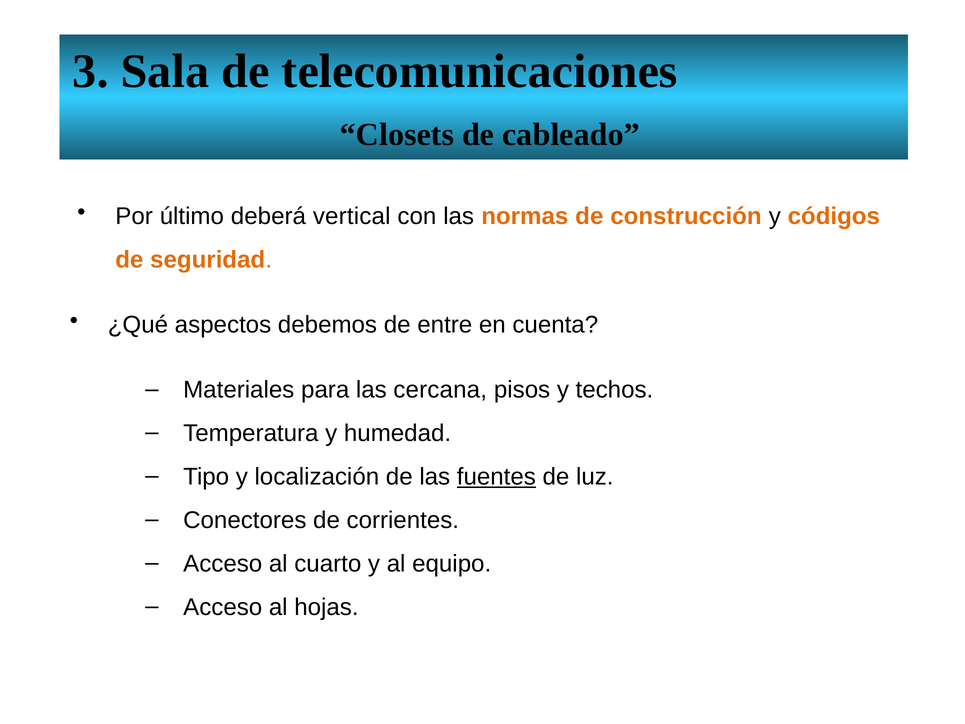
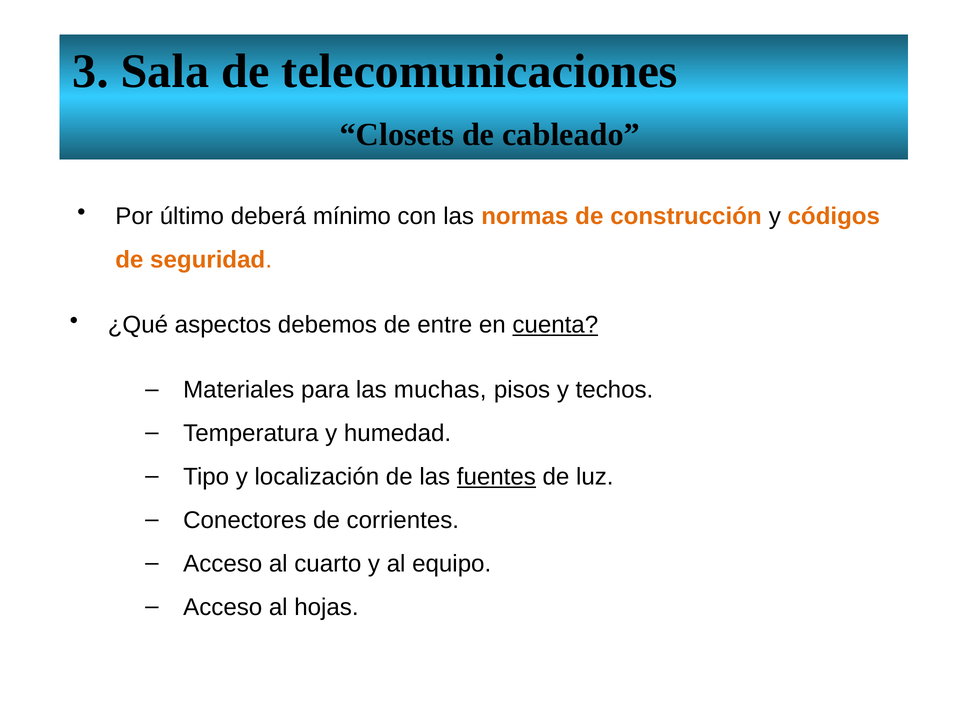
vertical: vertical -> mínimo (352, 216)
cuenta underline: none -> present (555, 325)
cercana: cercana -> muchas (440, 390)
